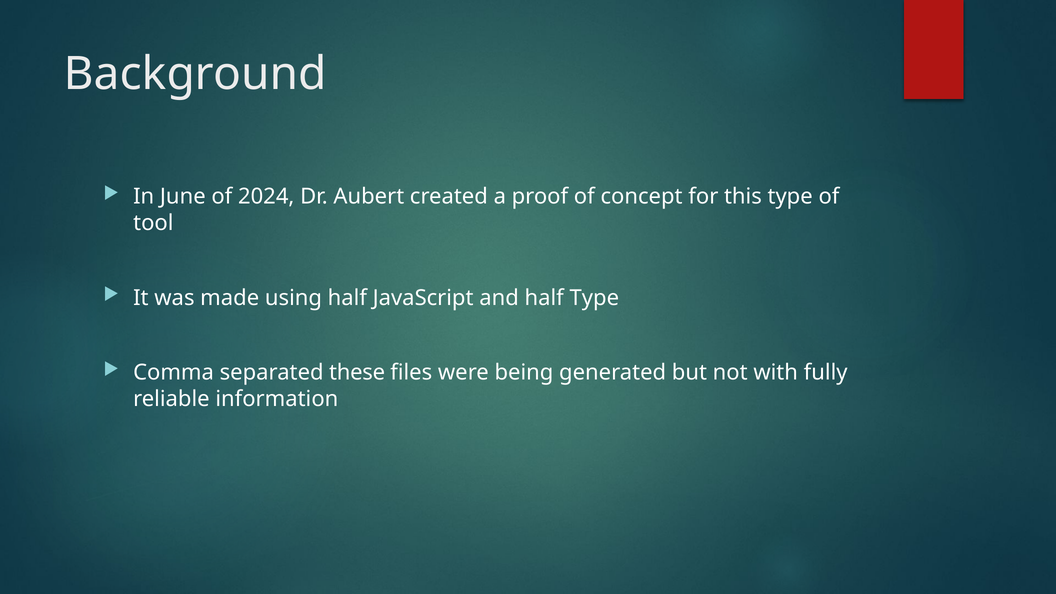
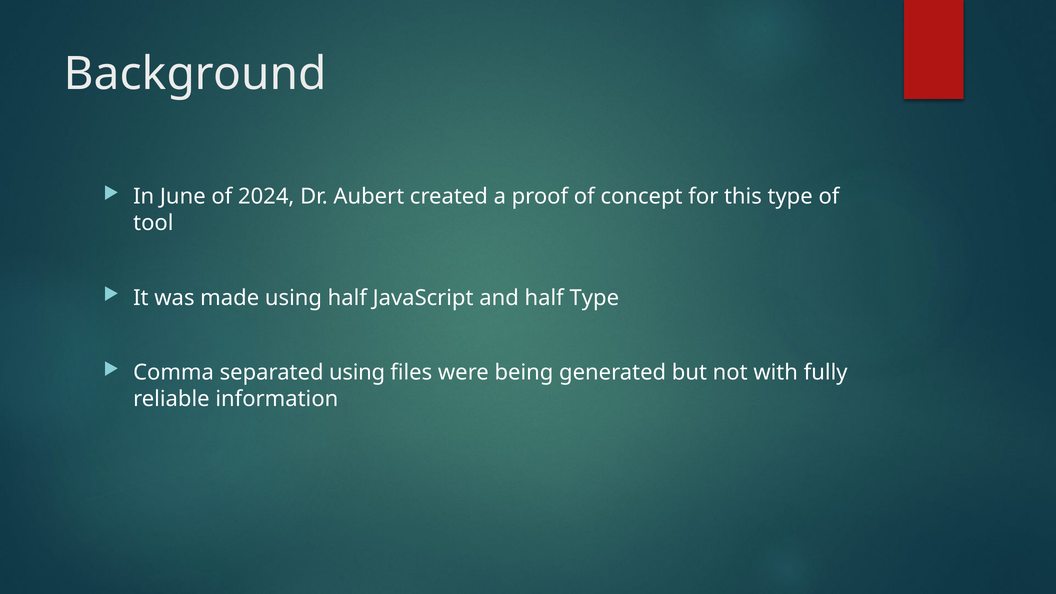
separated these: these -> using (357, 373)
